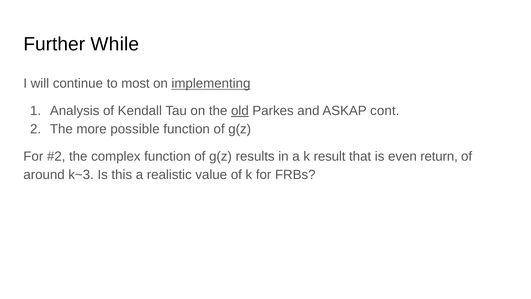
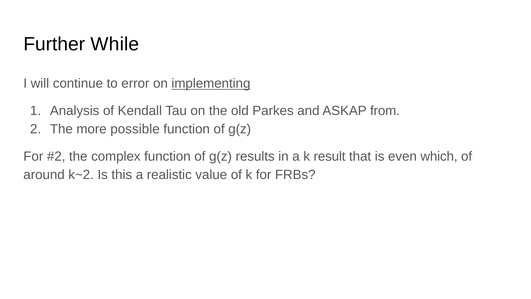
most: most -> error (135, 84)
old underline: present -> none (240, 111)
cont: cont -> from (385, 111)
return: return -> which (439, 156)
k~3: k~3 -> k~2 (81, 174)
